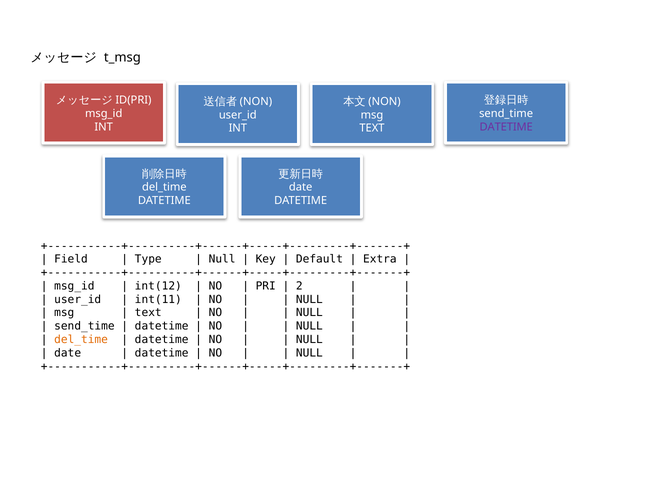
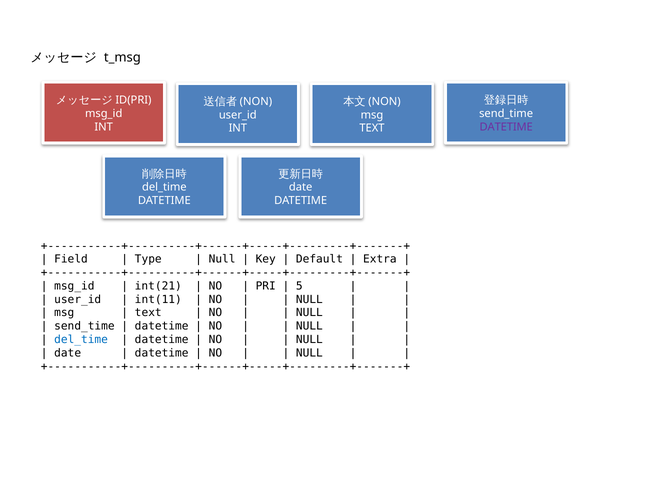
int(12: int(12 -> int(21 (158, 286)
2: 2 -> 5 (299, 286)
del_time colour: orange -> blue (81, 340)
